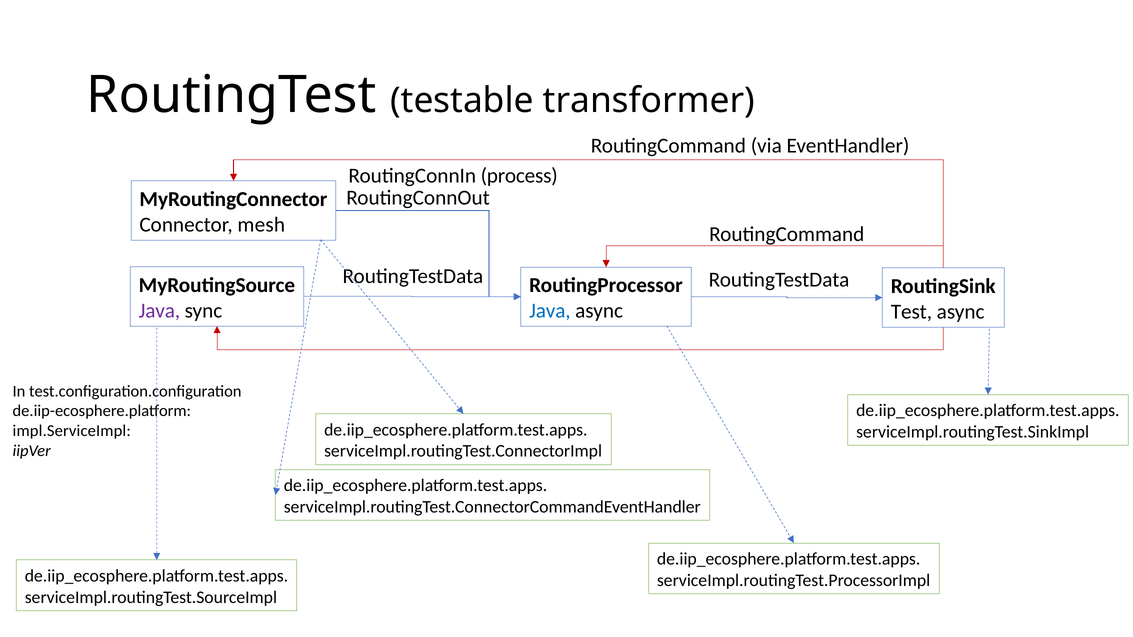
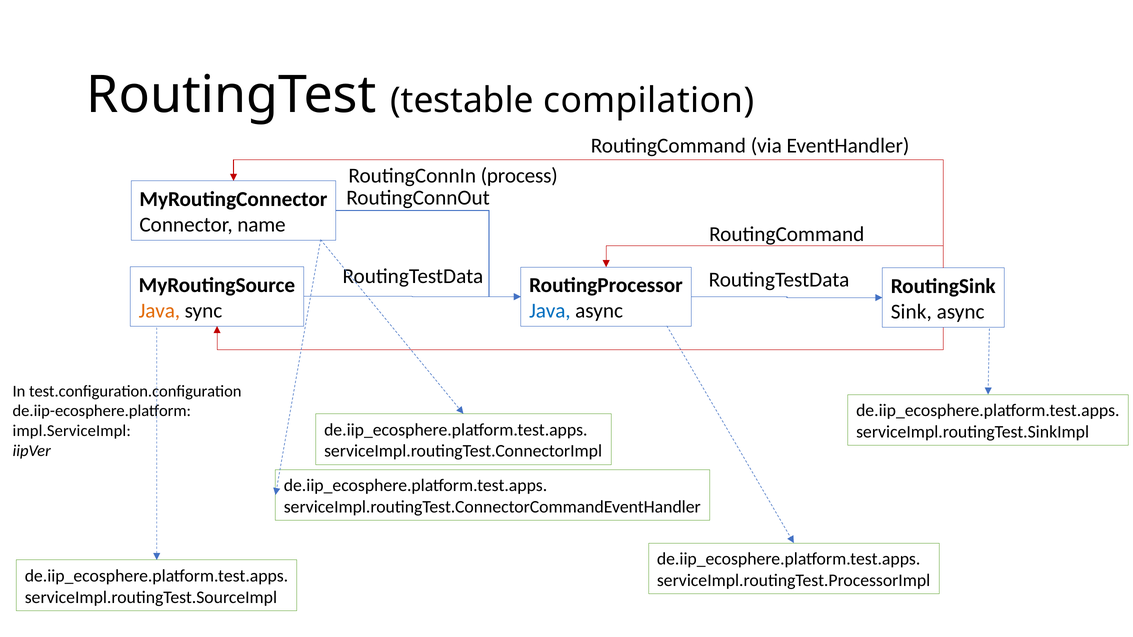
transformer: transformer -> compilation (649, 101)
mesh: mesh -> name (261, 225)
Java colour: purple -> orange (159, 311)
Test: Test -> Sink (911, 312)
